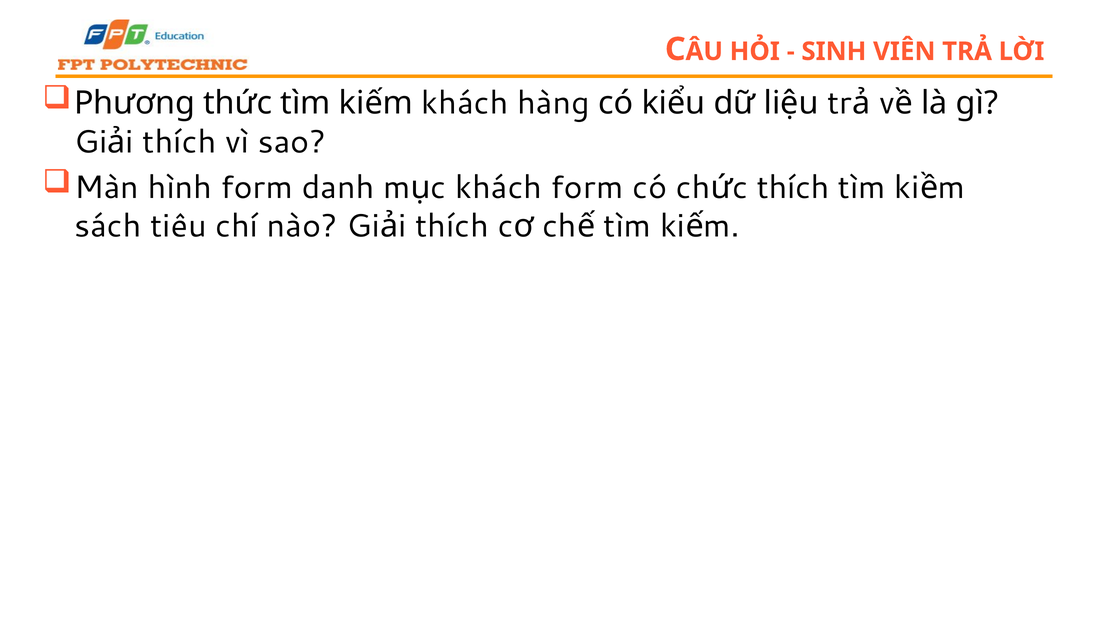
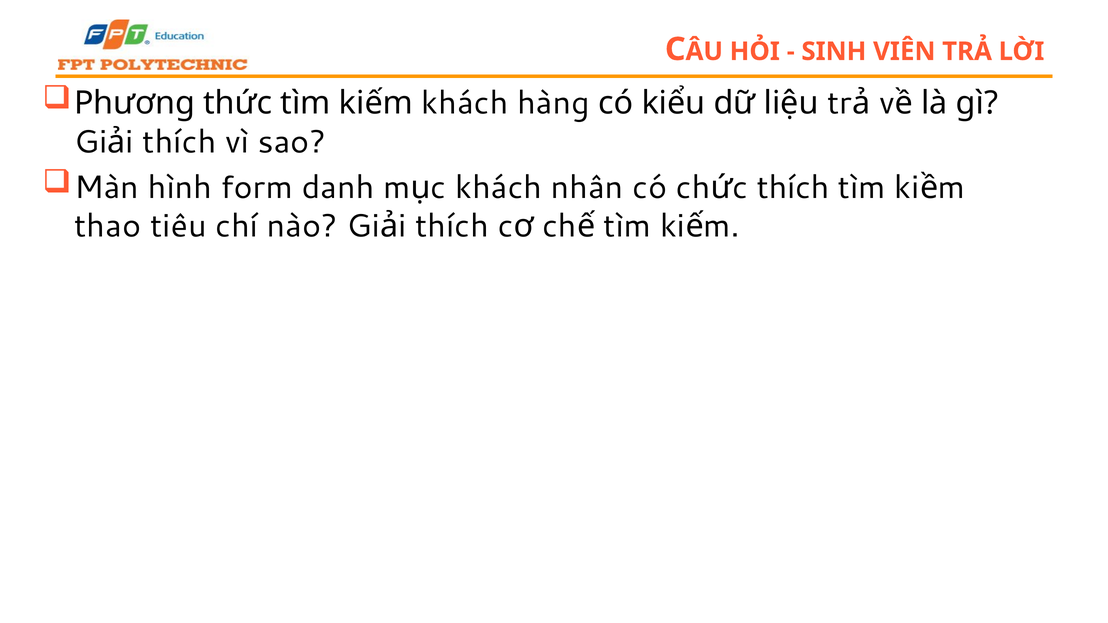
khách form: form -> nhân (587, 187)
sách: sách -> thao (108, 226)
